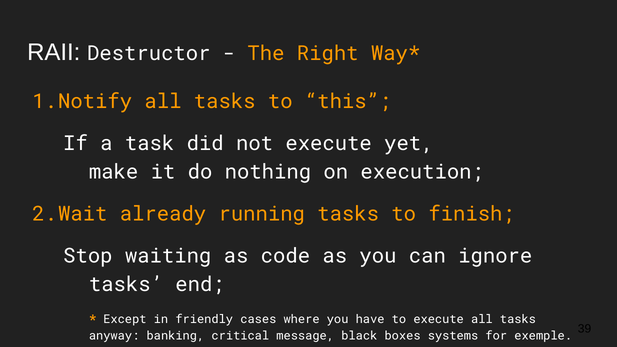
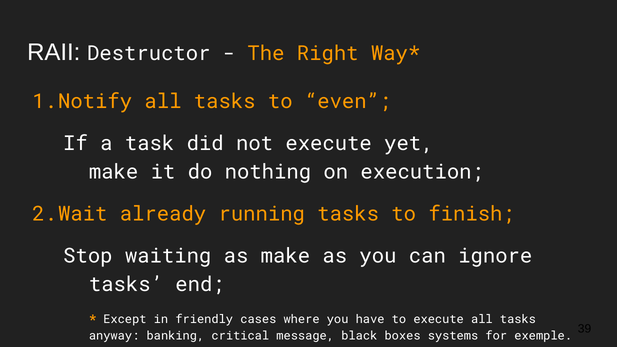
this: this -> even (348, 101)
as code: code -> make (285, 256)
